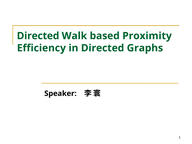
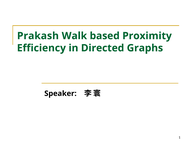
Directed: Directed -> Prakash (38, 36)
